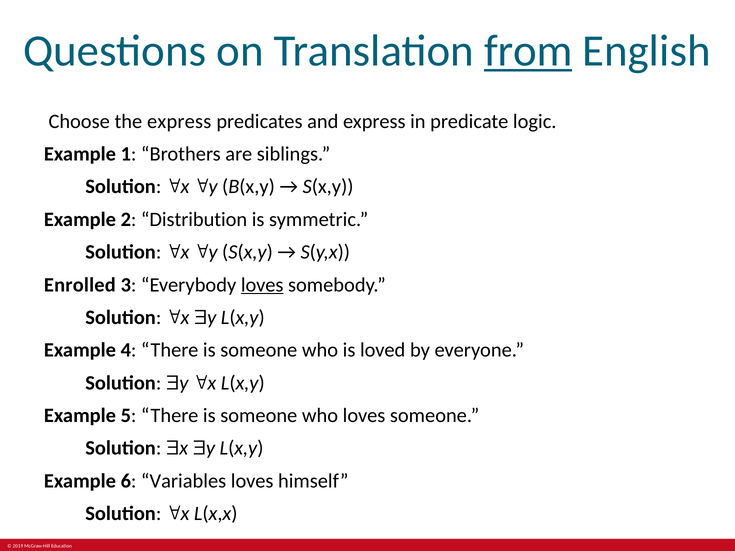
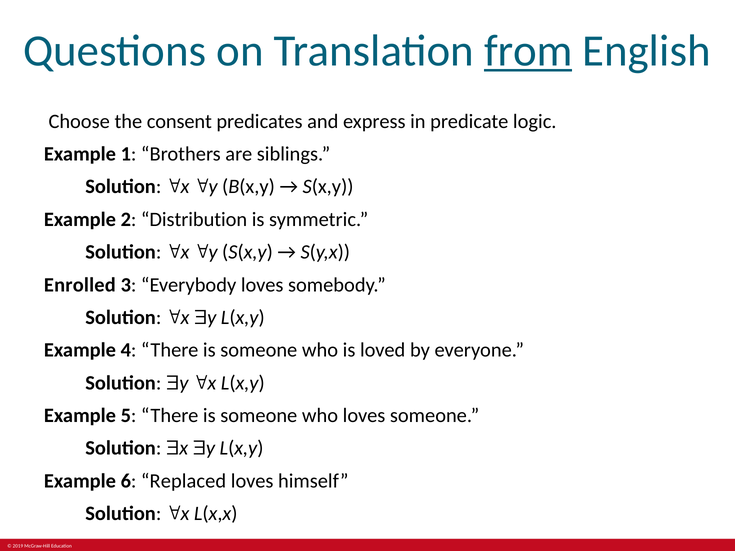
the express: express -> consent (179, 121)
loves underline: present -> none (262, 285)
Variables: Variables -> Replaced (184, 481)
